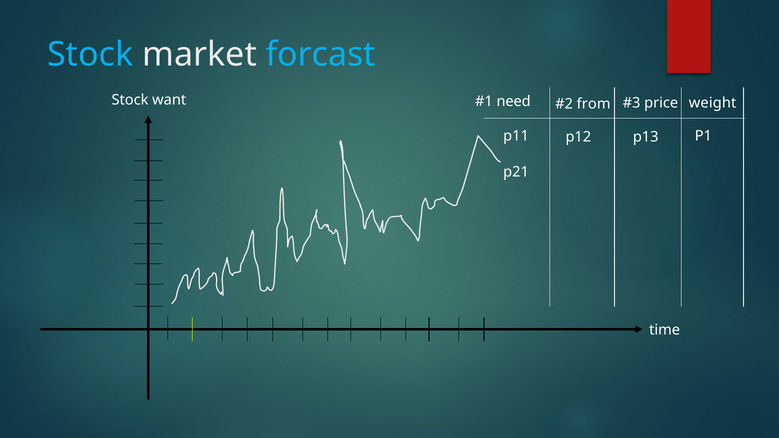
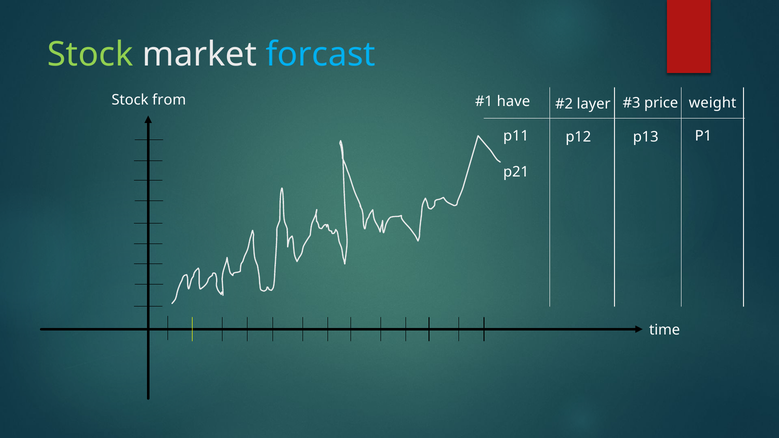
Stock colour: light blue -> light green (90, 55)
want: want -> from (169, 100)
need: need -> have (513, 102)
from: from -> layer (594, 104)
